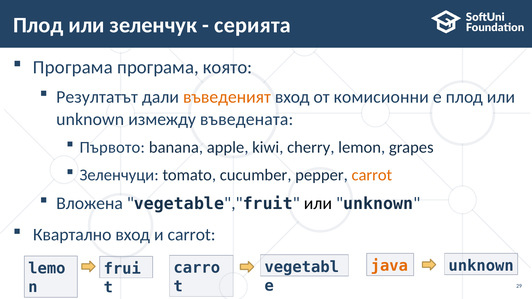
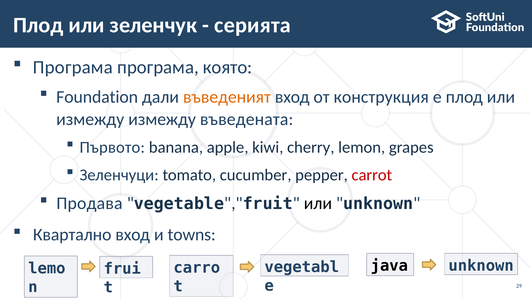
Резултатът: Резултатът -> Foundation (97, 97)
комисионни: комисионни -> конструкция (381, 97)
unknown: unknown -> измежду (90, 119)
carrot colour: orange -> red (372, 175)
Вложена: Вложена -> Продава (89, 204)
и carrot: carrot -> towns (192, 235)
java colour: orange -> black (389, 266)
